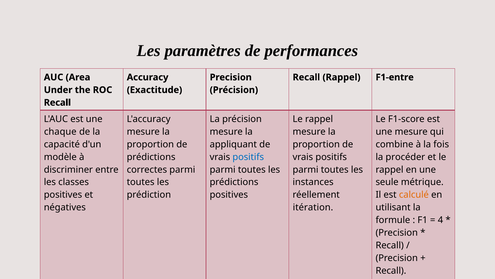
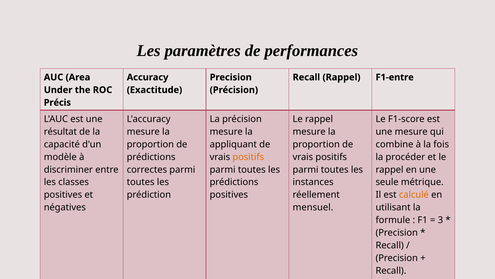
Recall: Recall -> Précis (57, 102)
chaque: chaque -> résultat (60, 131)
positifs colour: blue -> orange (248, 157)
itération: itération -> mensuel (313, 207)
4: 4 -> 3 (440, 220)
